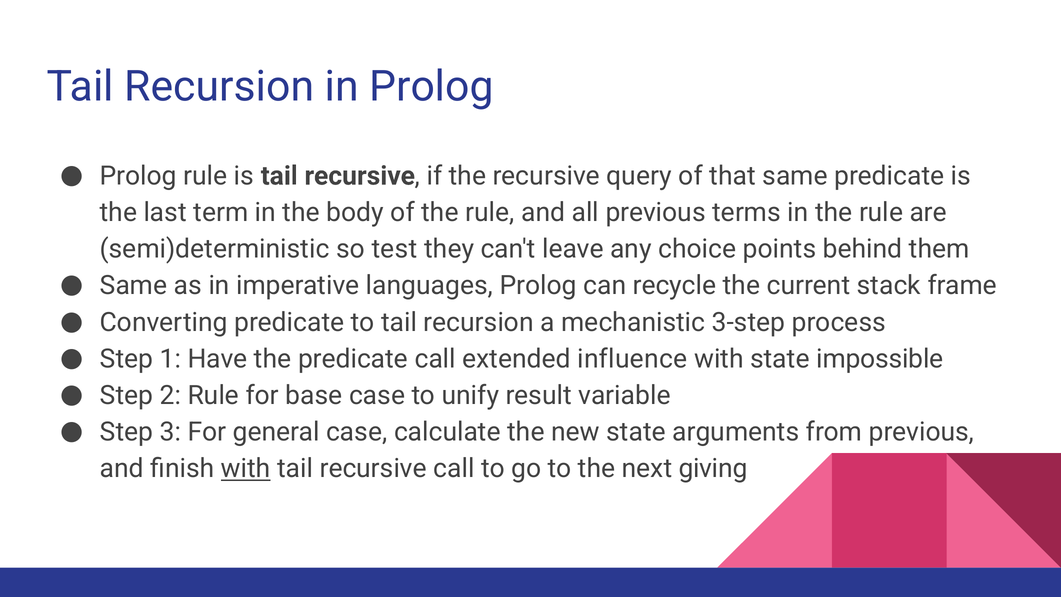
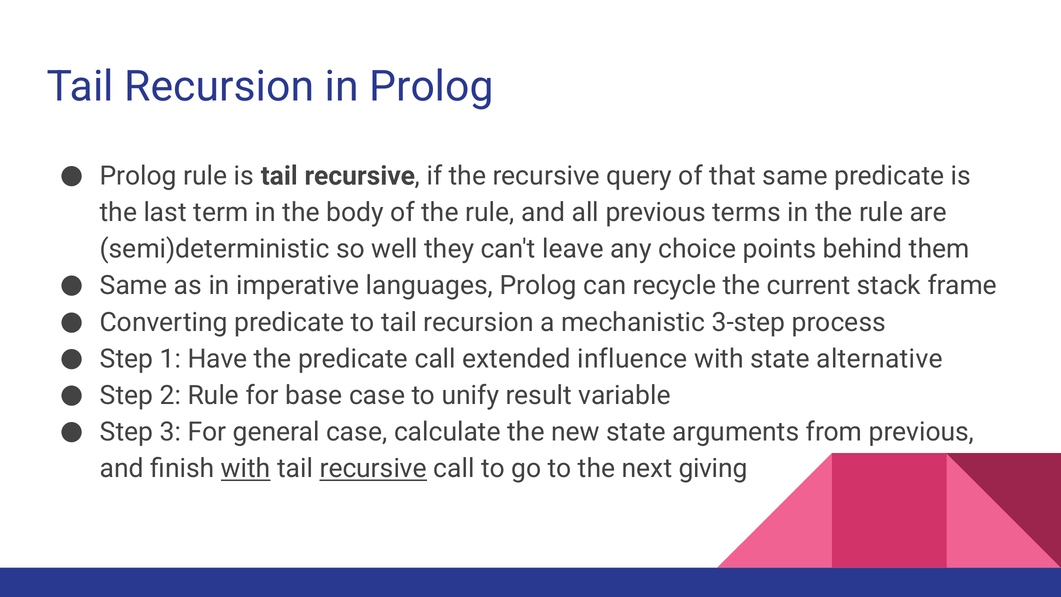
test: test -> well (395, 249)
impossible: impossible -> alternative (880, 359)
recursive underline: none -> present (373, 469)
